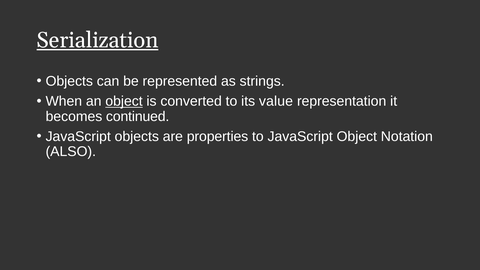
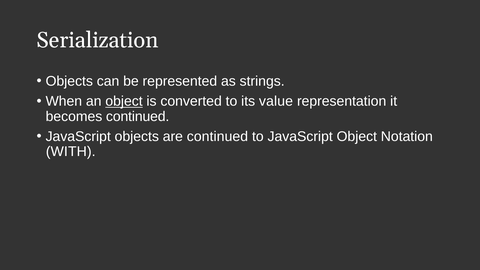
Serialization underline: present -> none (98, 40)
are properties: properties -> continued (217, 137)
ALSO: ALSO -> WITH (71, 152)
